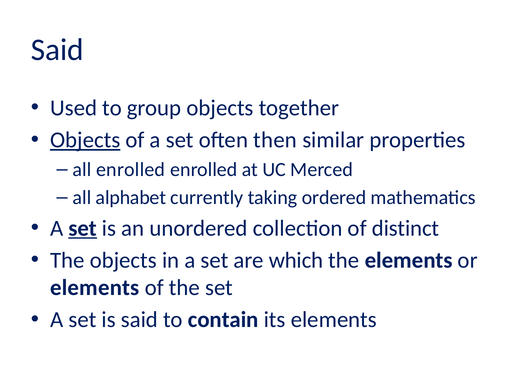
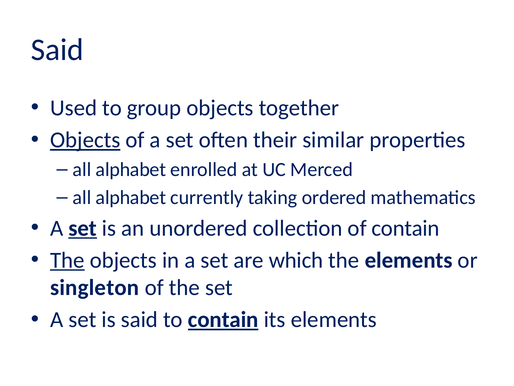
then: then -> their (275, 140)
enrolled: enrolled -> alphabet (131, 169)
of distinct: distinct -> contain (406, 228)
The underline: none -> present (67, 260)
elements: elements -> singleton (95, 287)
contain underline: none -> present (223, 319)
